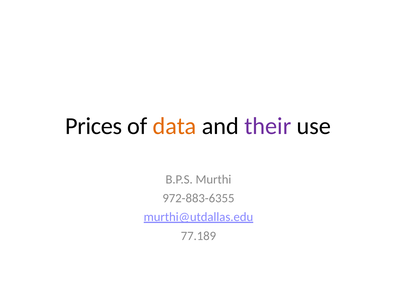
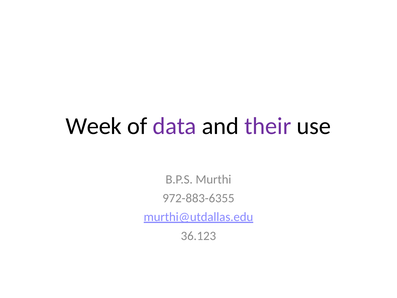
Prices: Prices -> Week (94, 126)
data colour: orange -> purple (175, 126)
77.189: 77.189 -> 36.123 (198, 236)
